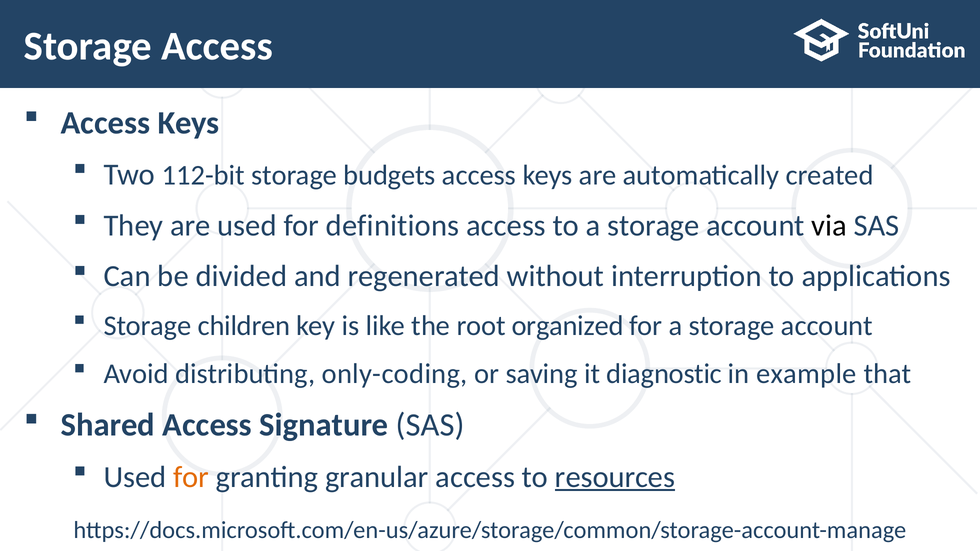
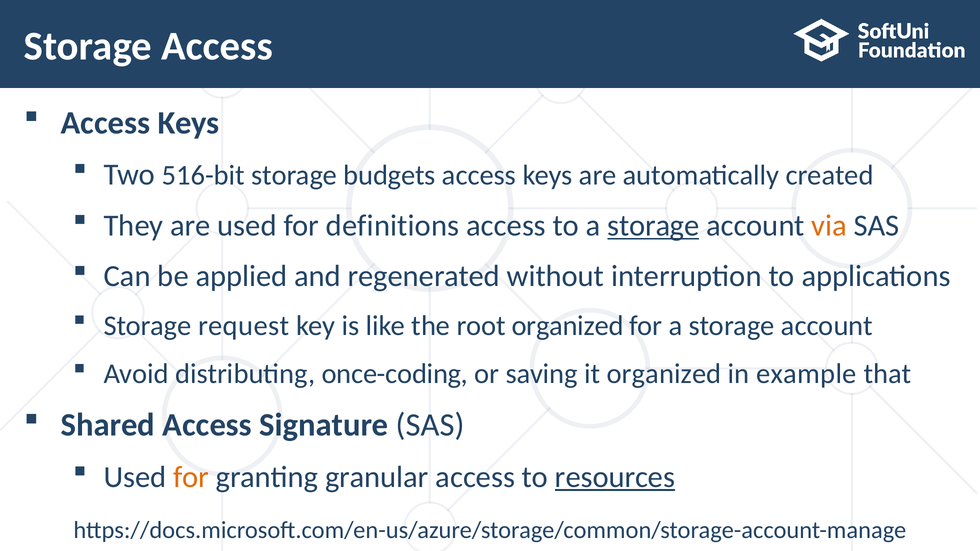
112-bit: 112-bit -> 516-bit (203, 175)
storage underline: none -> present (653, 226)
via colour: black -> orange (829, 226)
divided: divided -> applied (242, 277)
children: children -> request (244, 326)
only-coding: only-coding -> once-coding (395, 374)
it diagnostic: diagnostic -> organized (664, 374)
